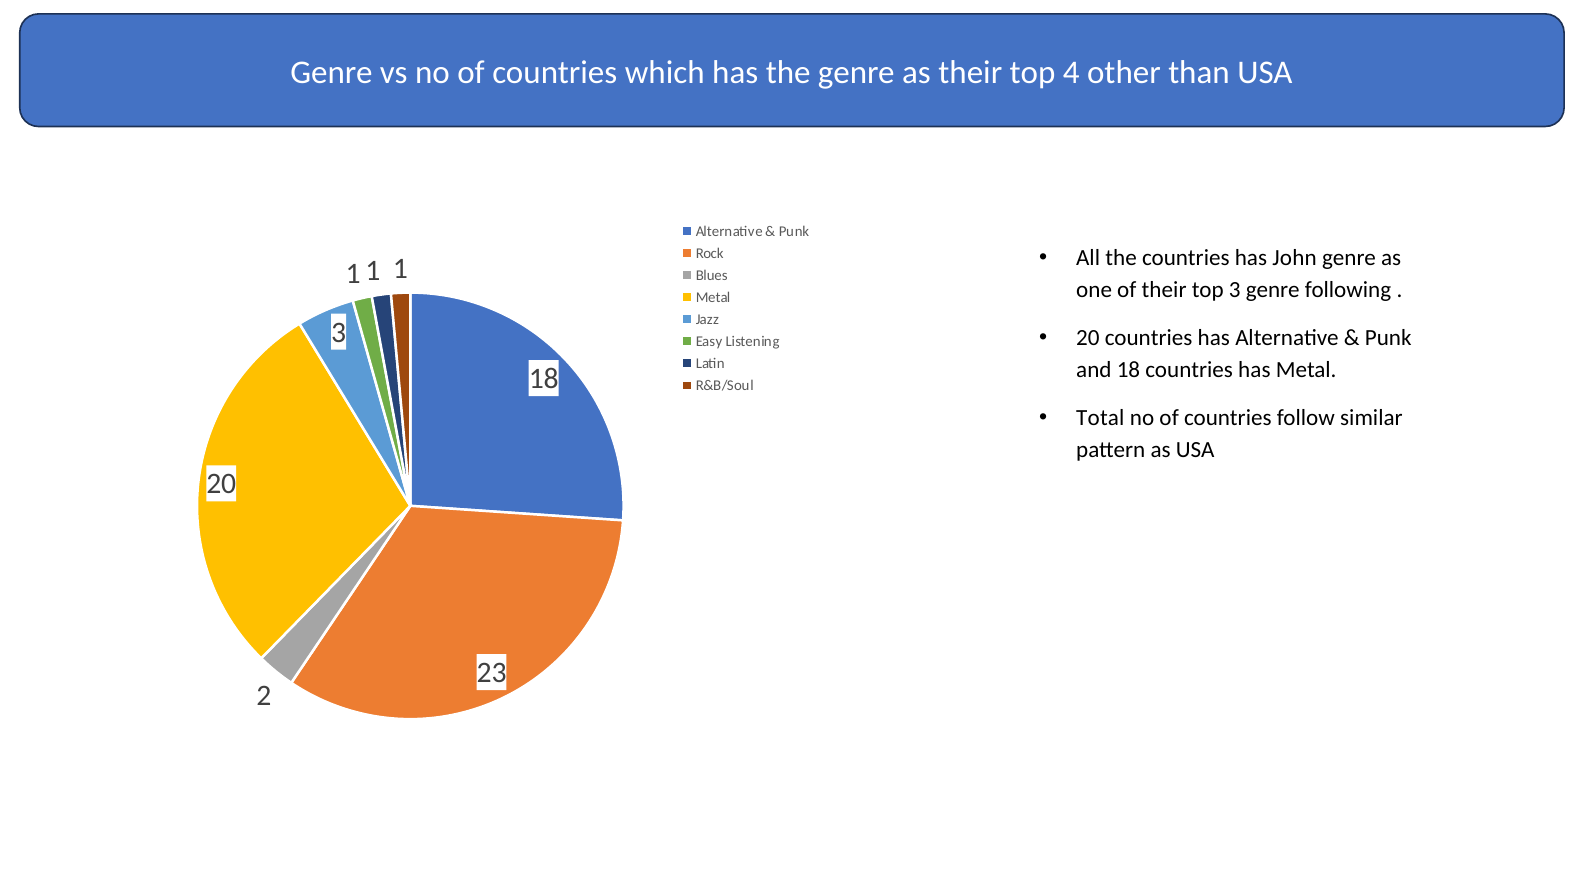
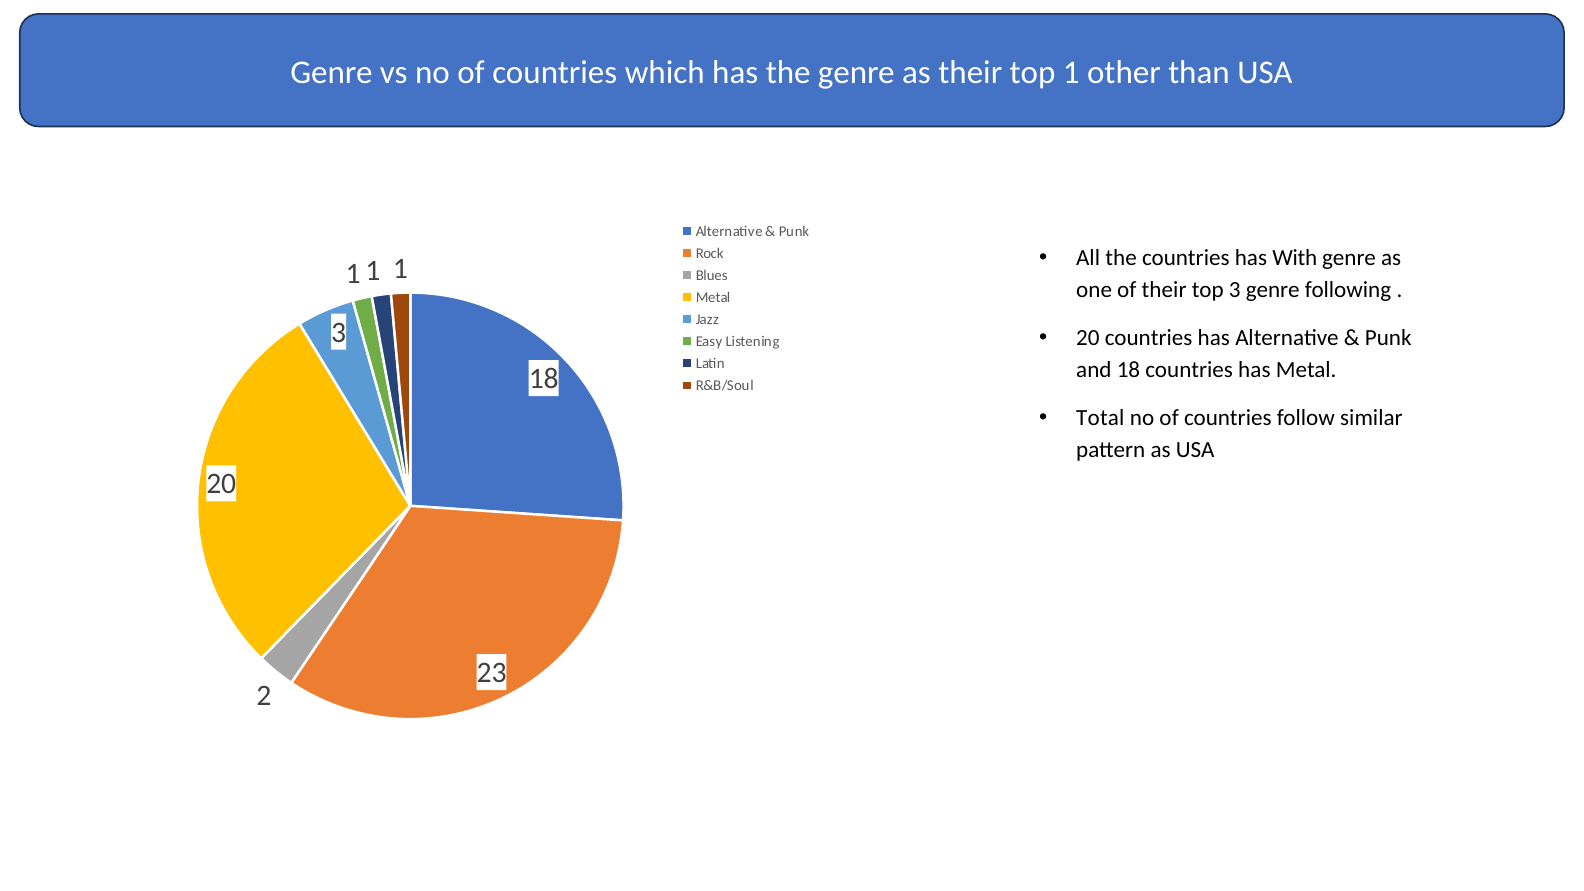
top 4: 4 -> 1 (1071, 72)
John: John -> With (1295, 258)
